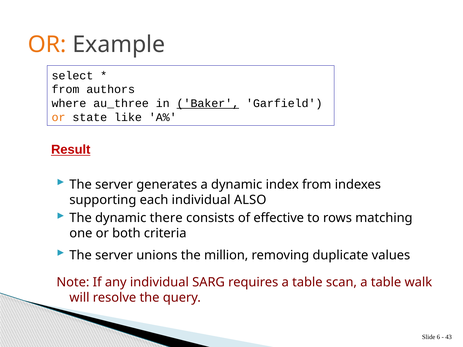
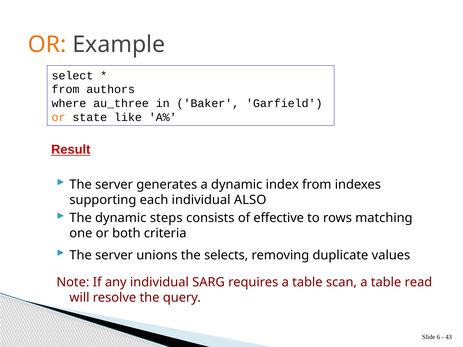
Baker underline: present -> none (208, 103)
there: there -> steps (166, 218)
million: million -> selects (226, 255)
walk: walk -> read (418, 282)
